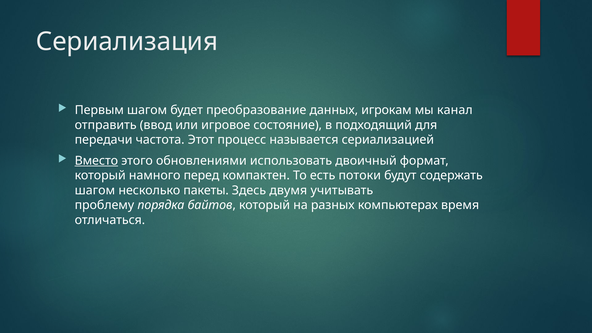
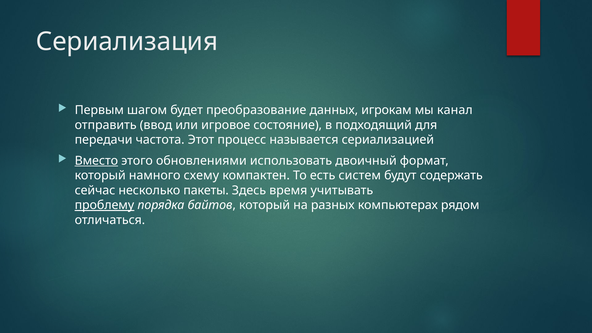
перед: перед -> схему (201, 176)
потоки: потоки -> систем (360, 176)
шагом: шагом -> сейчас (95, 190)
двумя: двумя -> время (288, 190)
проблему underline: none -> present (104, 205)
время: время -> рядом (460, 205)
